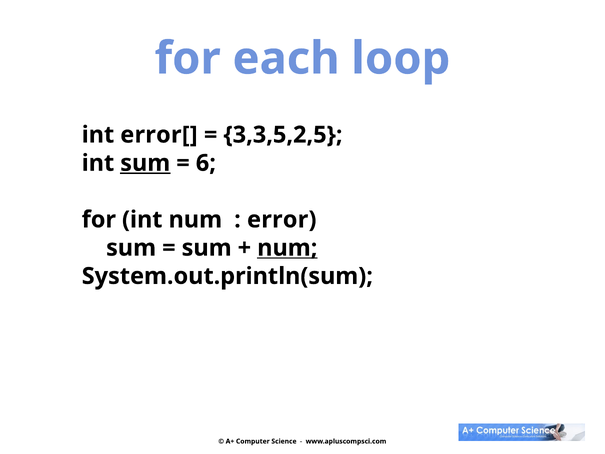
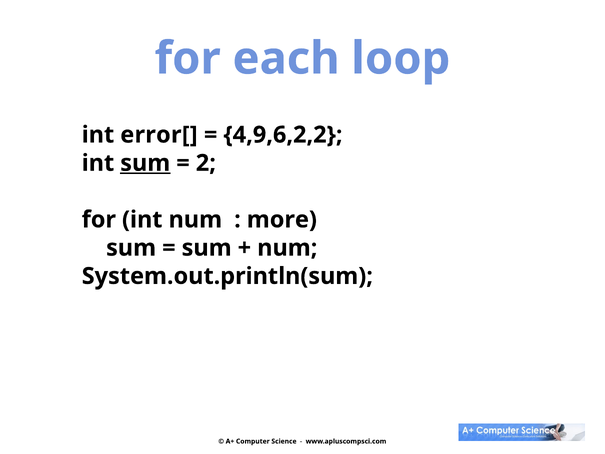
3,3,5,2,5: 3,3,5,2,5 -> 4,9,6,2,2 (283, 135)
6: 6 -> 2 (206, 163)
error: error -> more (282, 219)
num underline: present -> none (287, 248)
